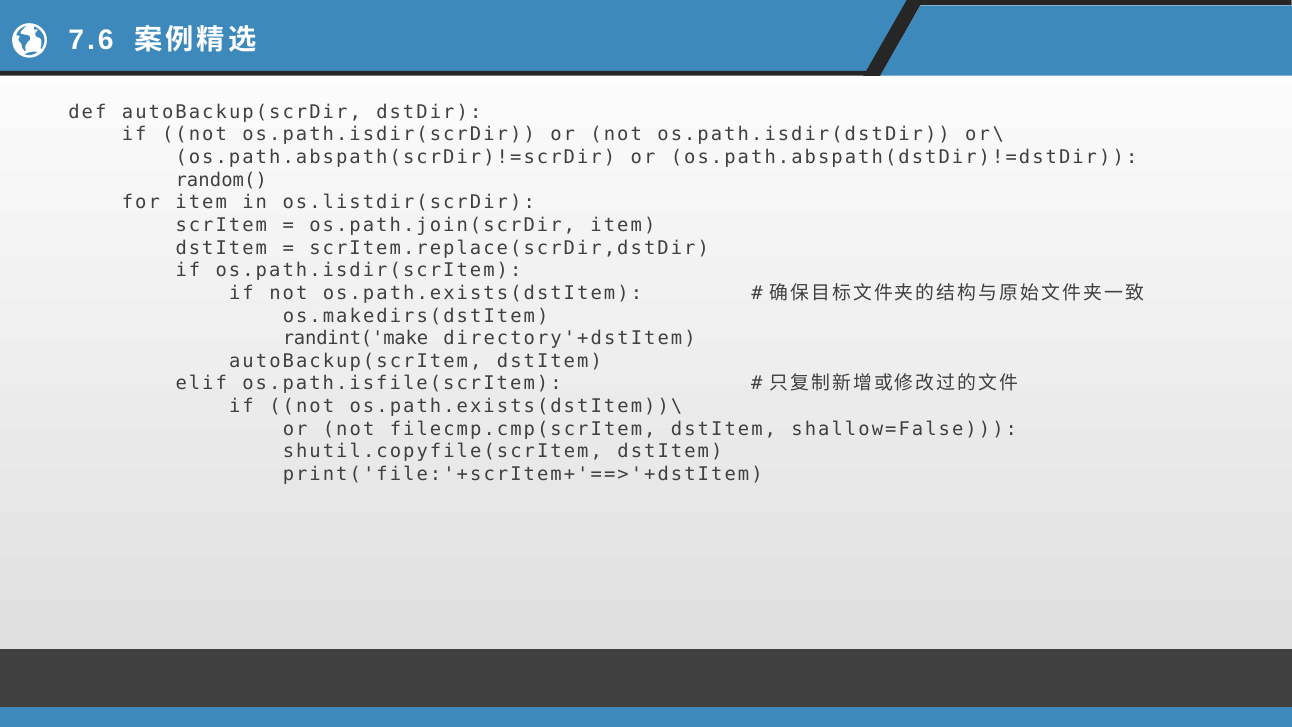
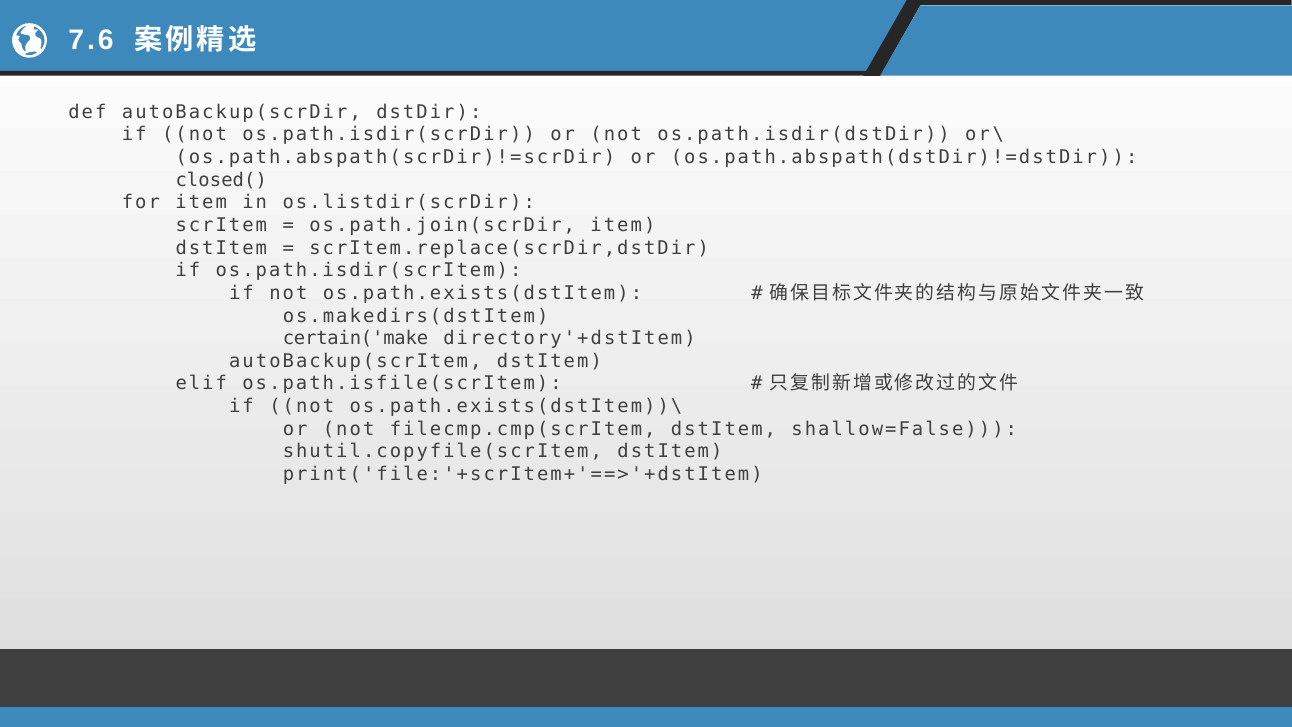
random(: random( -> closed( (221, 180)
randint('make: randint('make -> certain('make (355, 338)
